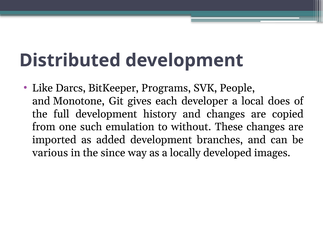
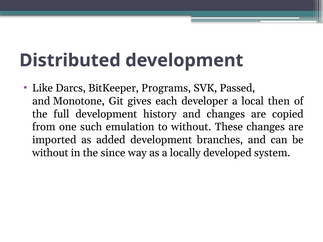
People: People -> Passed (237, 88)
does: does -> then (279, 101)
various: various -> without (50, 153)
images: images -> system (272, 153)
